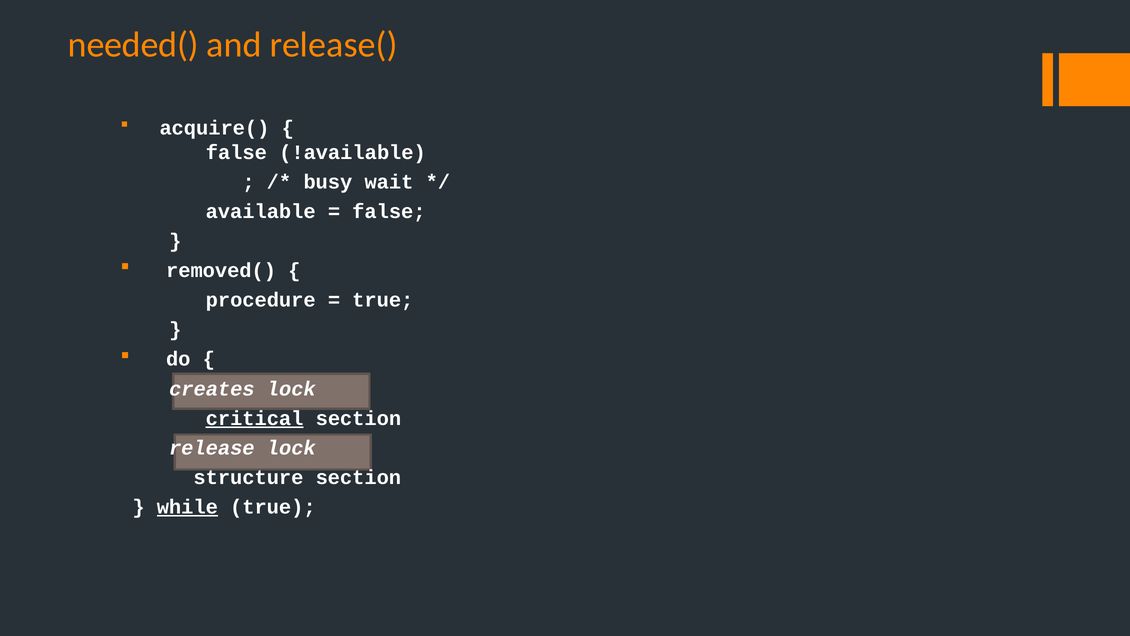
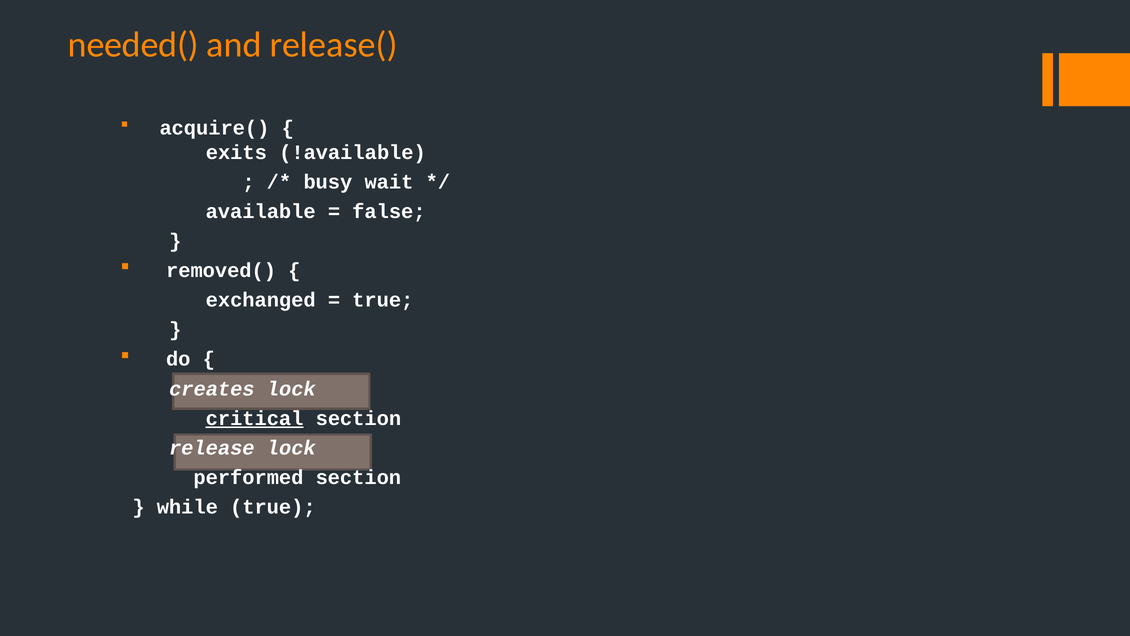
false: false -> exits (236, 152)
procedure: procedure -> exchanged (261, 300)
structure: structure -> performed (248, 477)
while underline: present -> none (187, 507)
